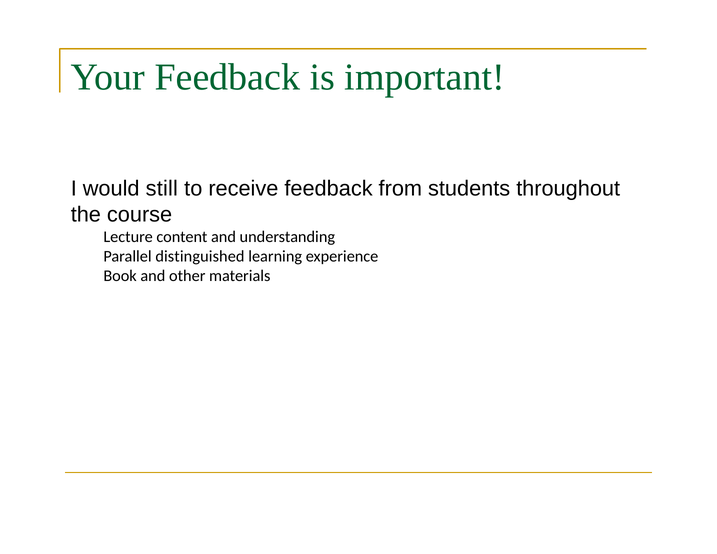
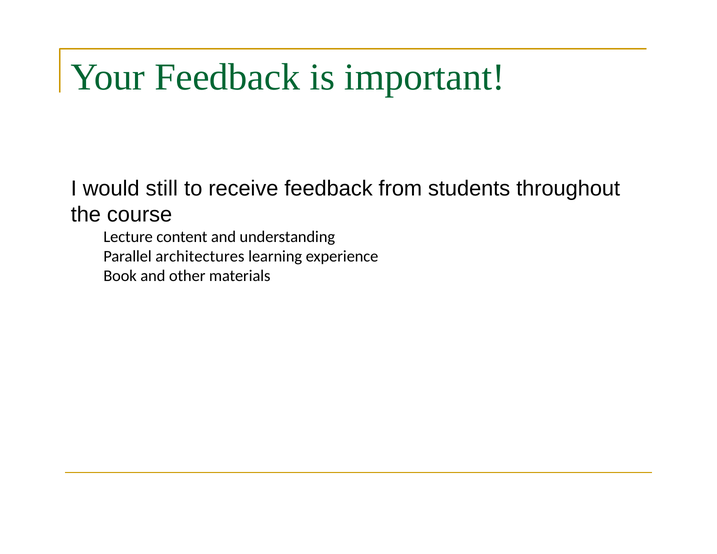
distinguished: distinguished -> architectures (200, 256)
